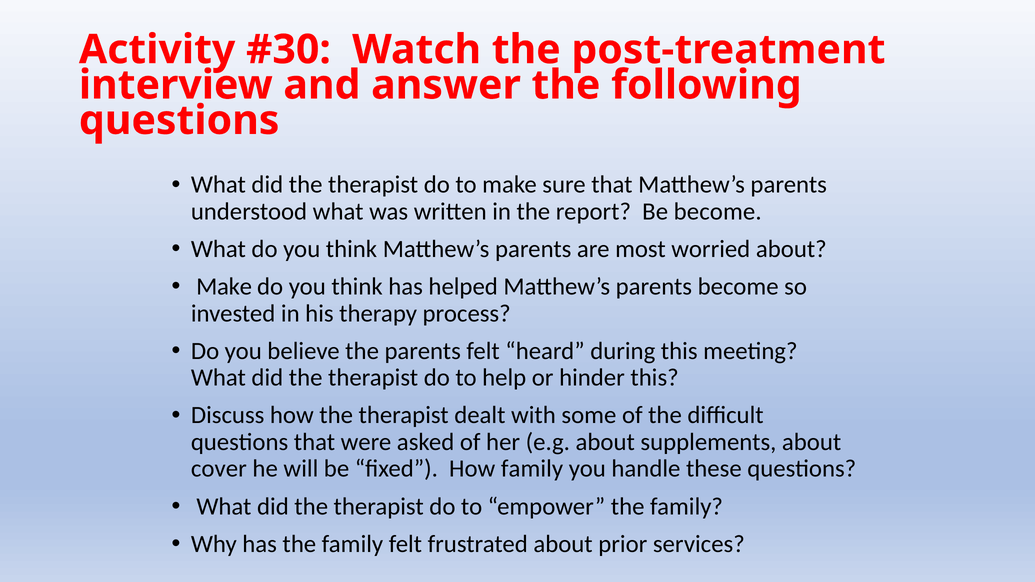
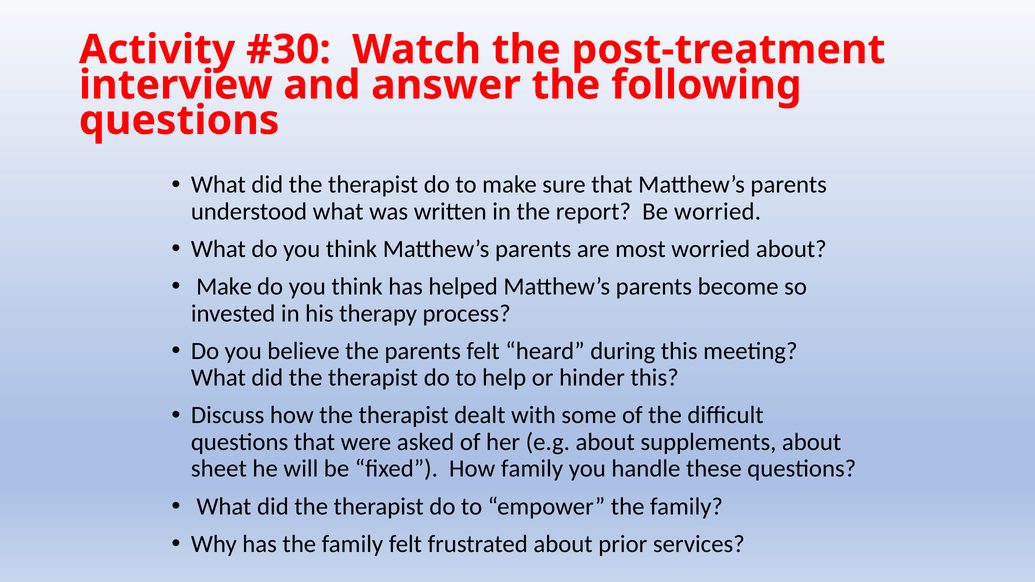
Be become: become -> worried (718, 212)
cover: cover -> sheet (219, 469)
